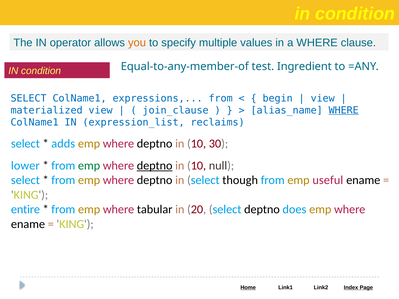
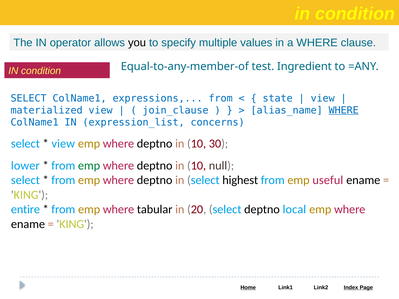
you colour: orange -> black (137, 43)
begin: begin -> state (278, 98)
reclaims: reclaims -> concerns (218, 122)
adds: adds -> view (63, 144)
deptno underline: present -> none (155, 166)
though: though -> highest (240, 180)
does: does -> local (294, 210)
